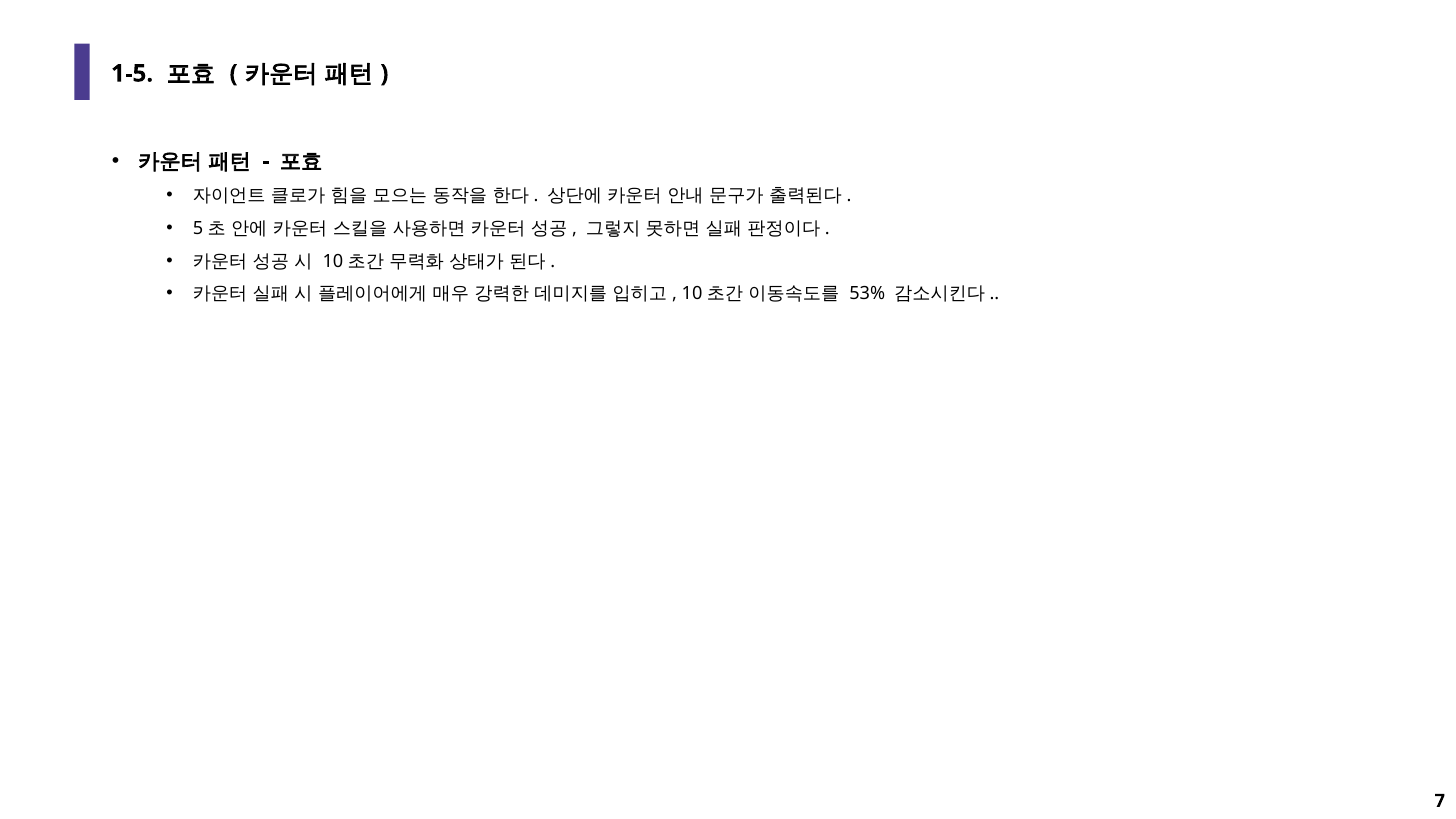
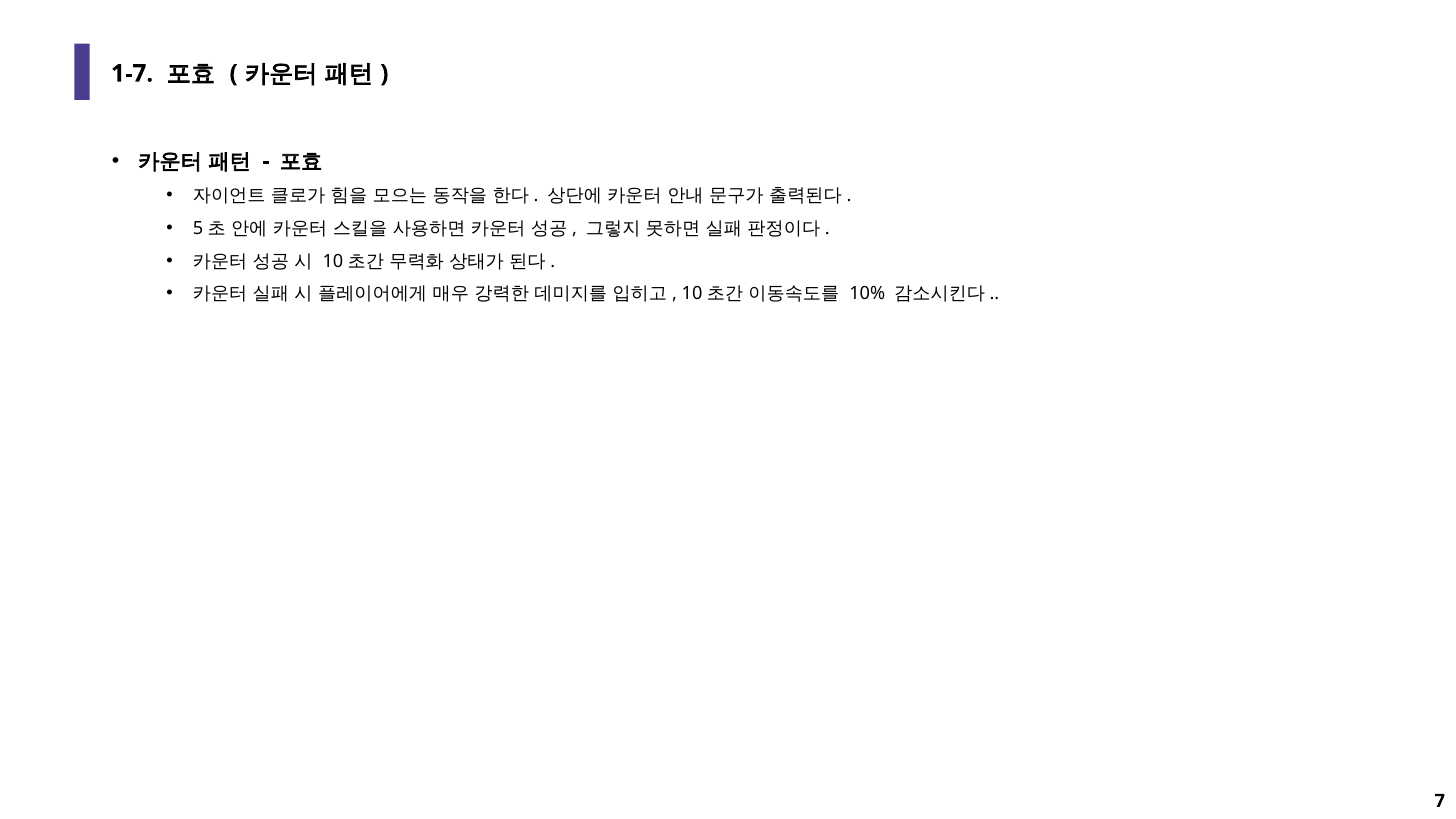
1-5: 1-5 -> 1-7 (132, 74)
53%: 53% -> 10% (867, 294)
